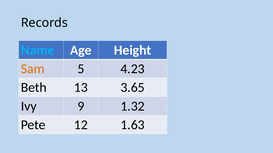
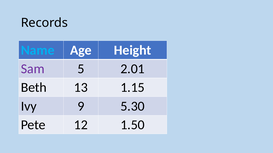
Sam colour: orange -> purple (33, 69)
4.23: 4.23 -> 2.01 (133, 69)
3.65: 3.65 -> 1.15 (133, 88)
1.32: 1.32 -> 5.30 (133, 107)
1.63: 1.63 -> 1.50 (133, 125)
